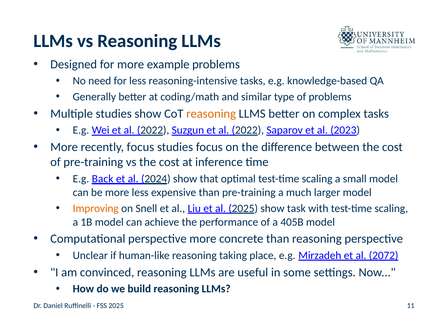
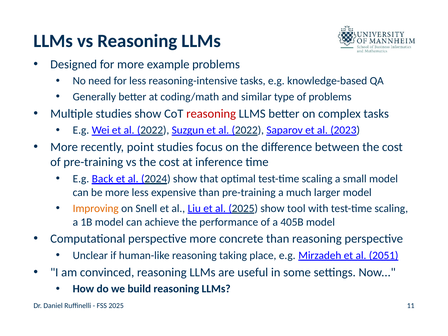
reasoning colour: orange -> red (211, 114)
recently focus: focus -> point (140, 147)
task: task -> tool (296, 208)
2072: 2072 -> 2051 (384, 255)
